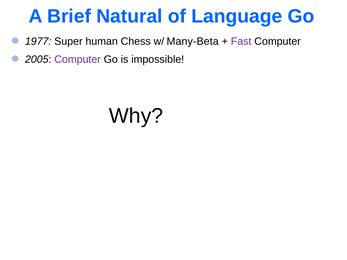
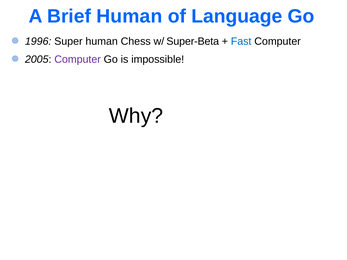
Brief Natural: Natural -> Human (129, 16)
1977: 1977 -> 1996 (38, 41)
Many-Beta: Many-Beta -> Super-Beta (193, 41)
Fast colour: purple -> blue (241, 41)
